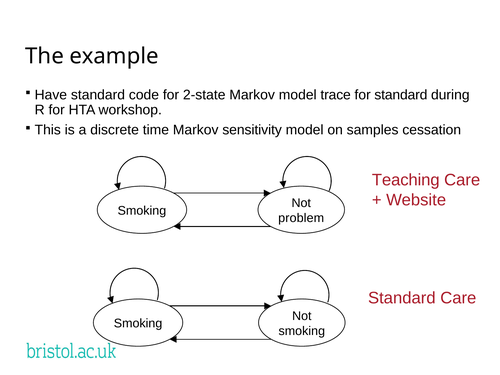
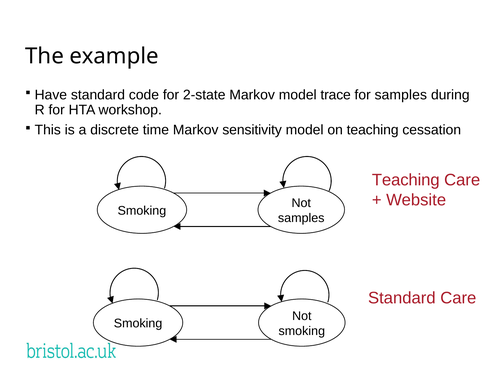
for standard: standard -> samples (401, 95)
on samples: samples -> teaching (373, 130)
problem: problem -> samples (301, 218)
